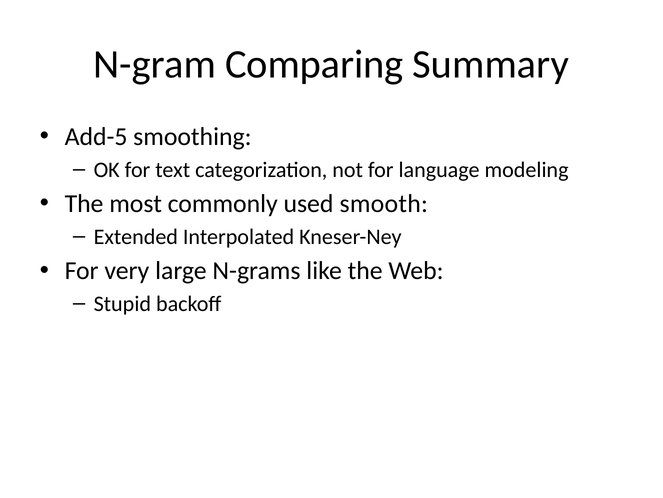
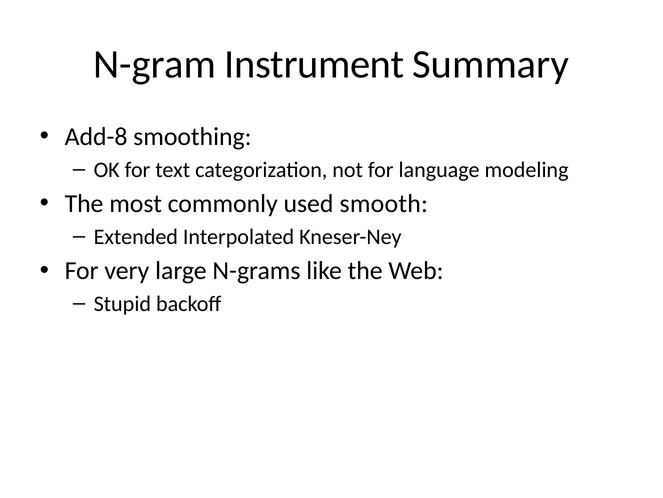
Comparing: Comparing -> Instrument (314, 64)
Add-5: Add-5 -> Add-8 (96, 137)
